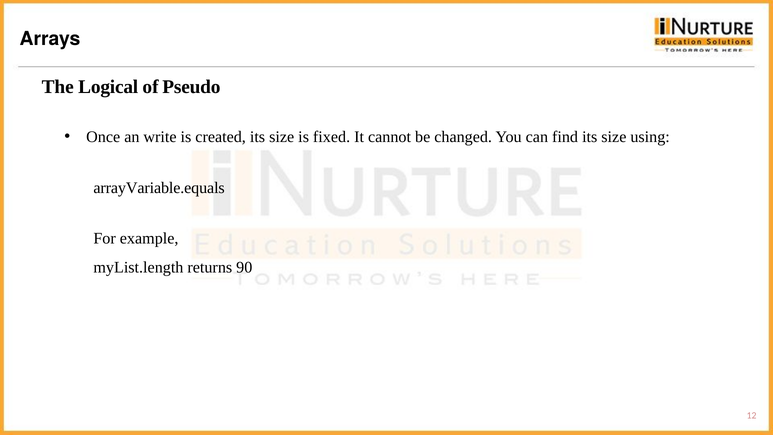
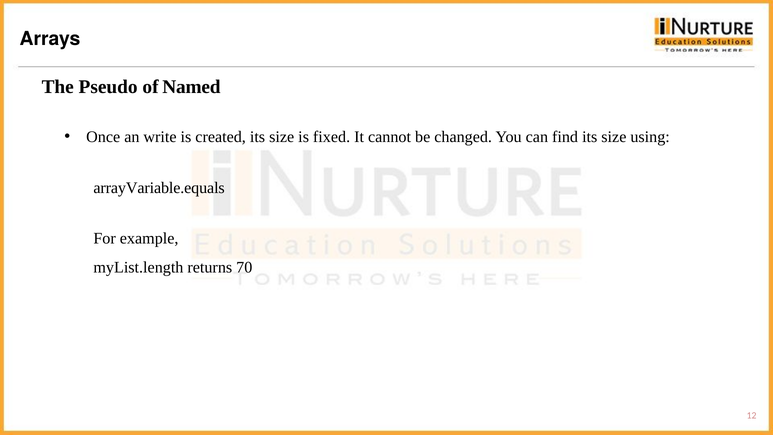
Logical: Logical -> Pseudo (108, 87)
Pseudo: Pseudo -> Named (191, 87)
90: 90 -> 70 (244, 267)
